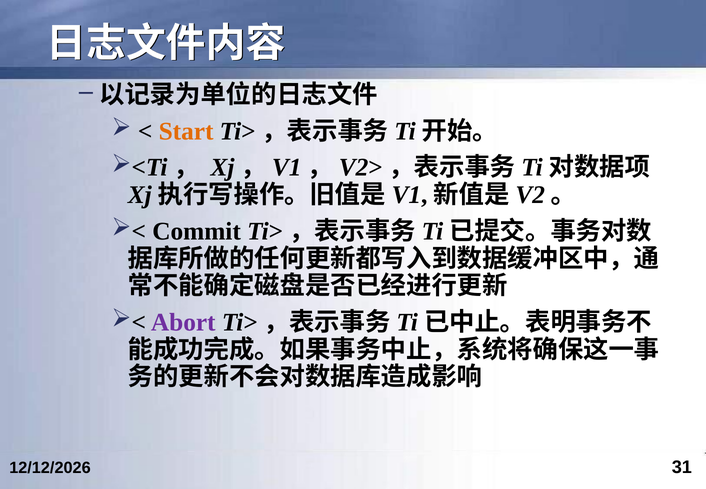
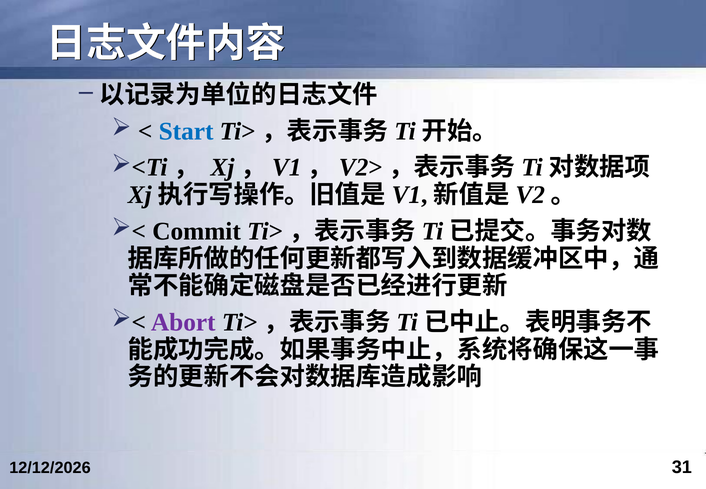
Start colour: orange -> blue (186, 131)
